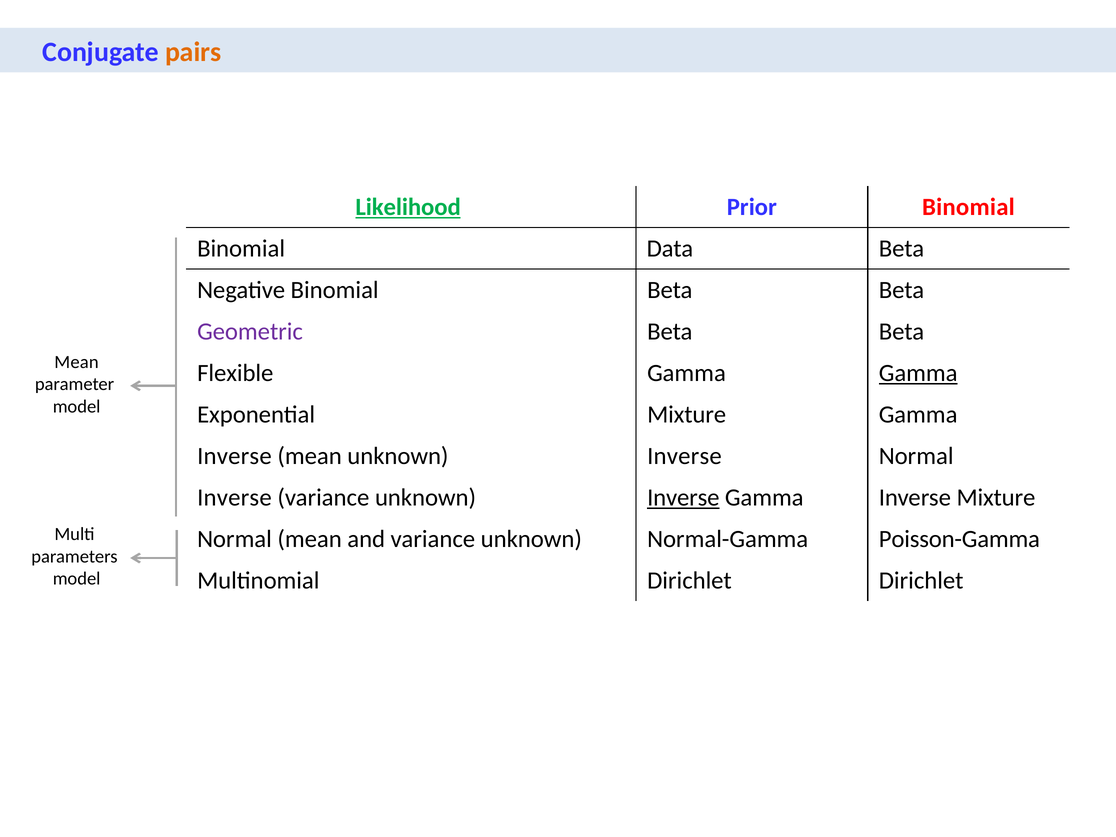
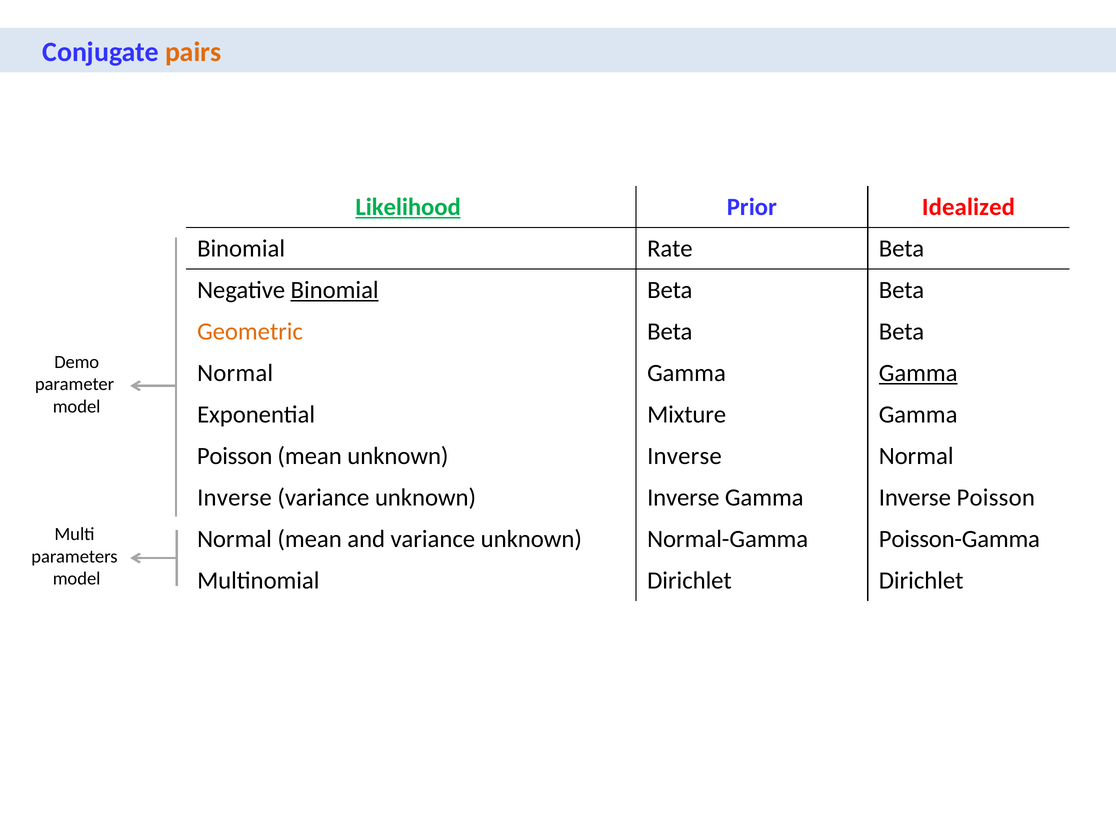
Prior Binomial: Binomial -> Idealized (968, 207)
Data: Data -> Rate (670, 249)
Binomial underline: none -> present (335, 290)
Geometric colour: purple -> orange (250, 332)
Mean: Mean -> Demo (77, 362)
Flexible: Flexible -> Normal (235, 373)
Inverse: Inverse -> Poisson (235, 456)
Inverse underline: present -> none (683, 498)
Inverse Mixture: Mixture -> Poisson (996, 498)
